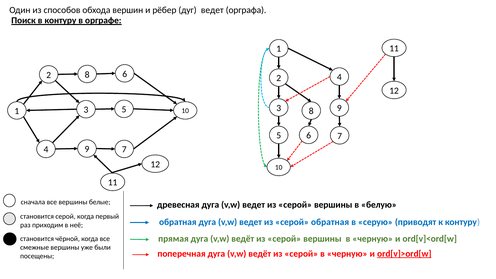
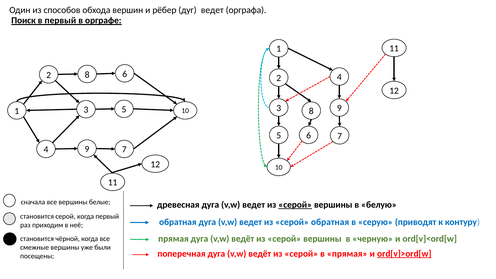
в контуру: контуру -> первый (60, 20)
серой underline: none -> present (295, 205)
серой в черную: черную -> прямая (347, 254)
